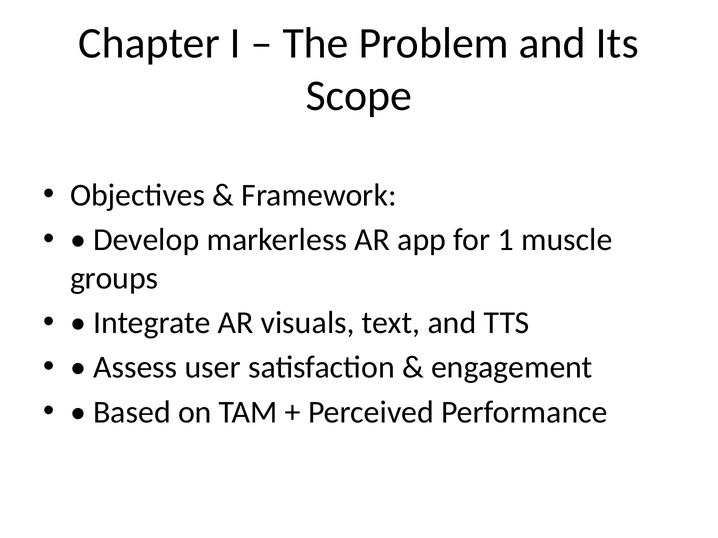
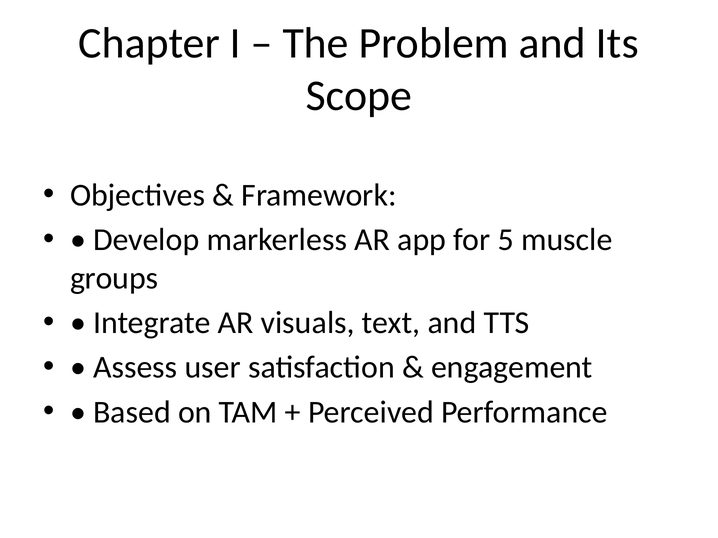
1: 1 -> 5 (506, 240)
